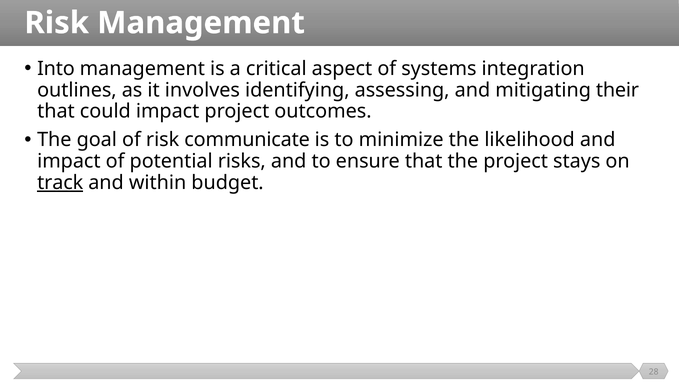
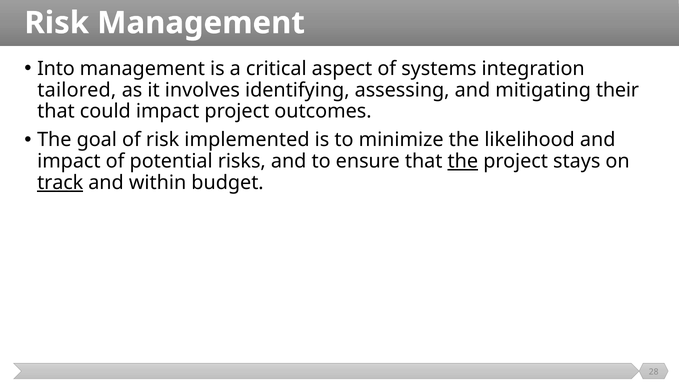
outlines: outlines -> tailored (77, 90)
communicate: communicate -> implemented (247, 140)
the underline: none -> present (463, 161)
